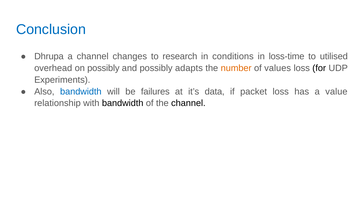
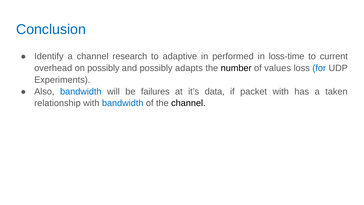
Dhrupa: Dhrupa -> Identify (49, 56)
changes: changes -> research (130, 56)
research: research -> adaptive (180, 56)
conditions: conditions -> performed (233, 56)
utilised: utilised -> current (334, 56)
number colour: orange -> black (236, 68)
for colour: black -> blue (319, 68)
packet loss: loss -> with (281, 91)
value: value -> taken (336, 91)
bandwidth colour: black -> blue (123, 103)
